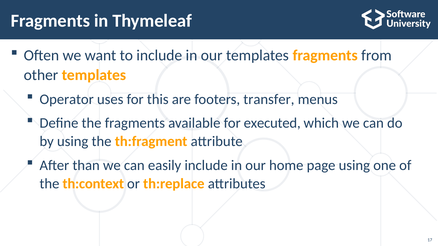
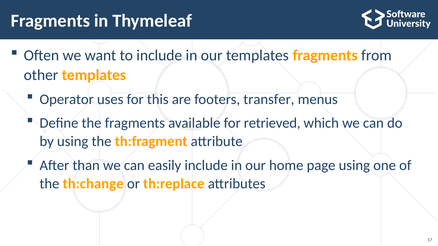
executed: executed -> retrieved (272, 123)
th:context: th:context -> th:change (93, 184)
